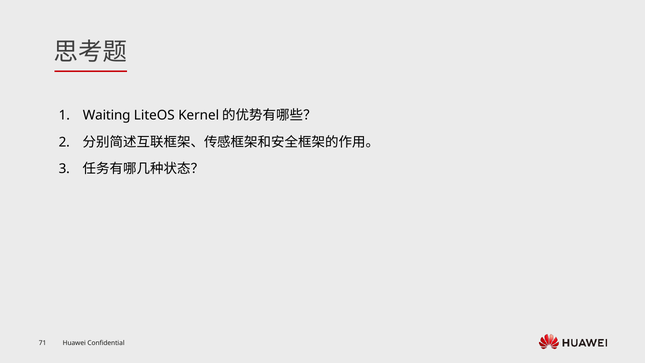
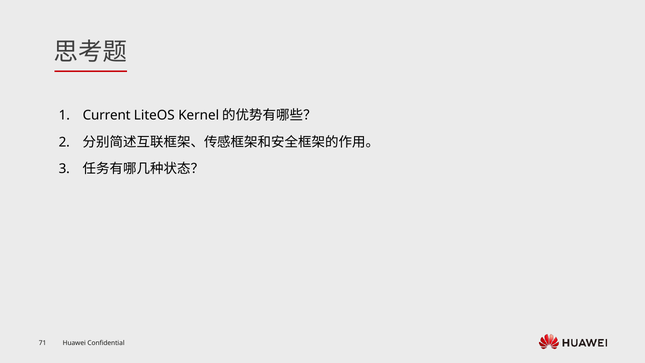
Waiting: Waiting -> Current (107, 115)
